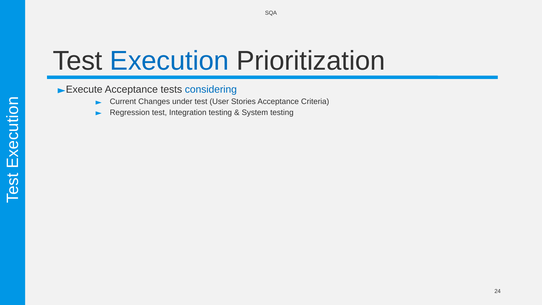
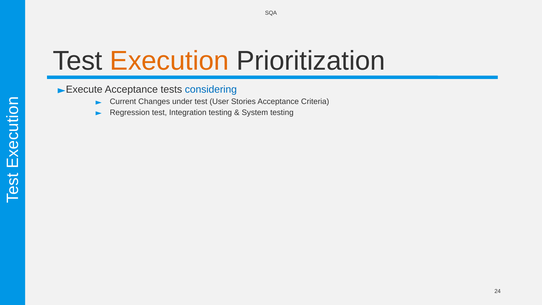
Execution colour: blue -> orange (169, 61)
